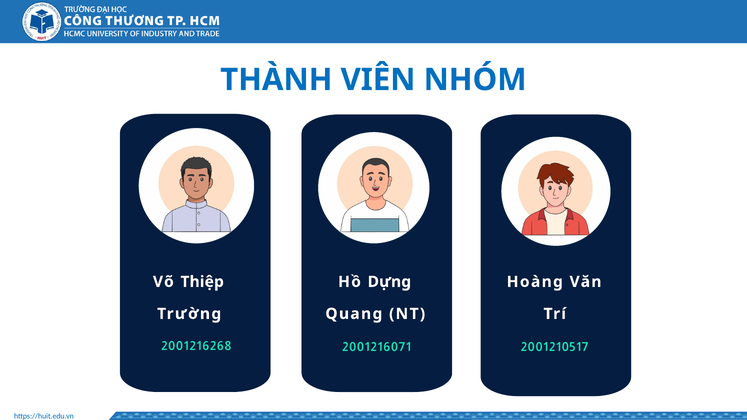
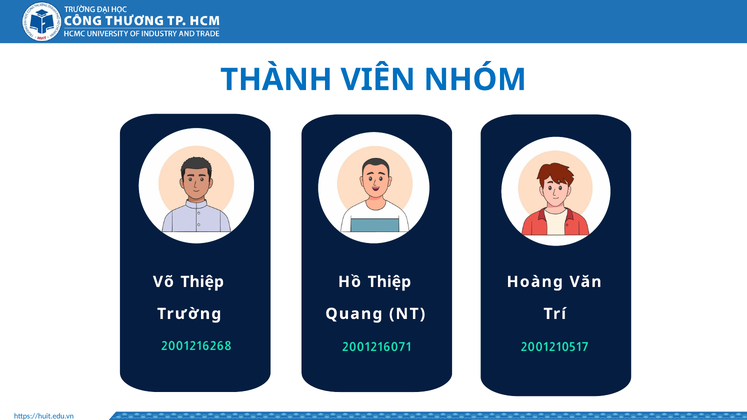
Hồ Dựng: Dựng -> Thiệp (389, 282)
